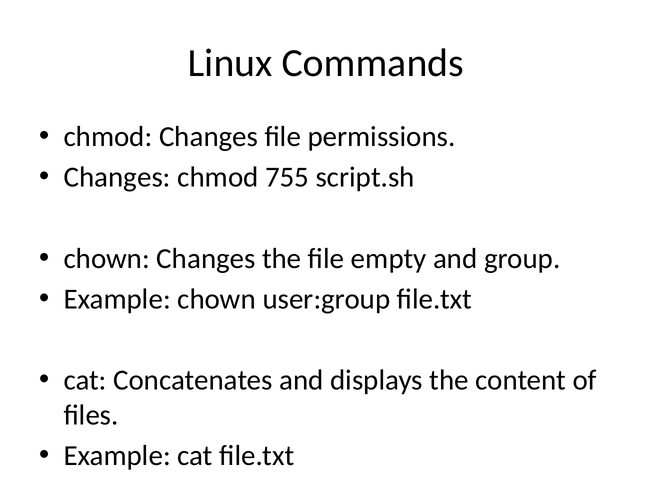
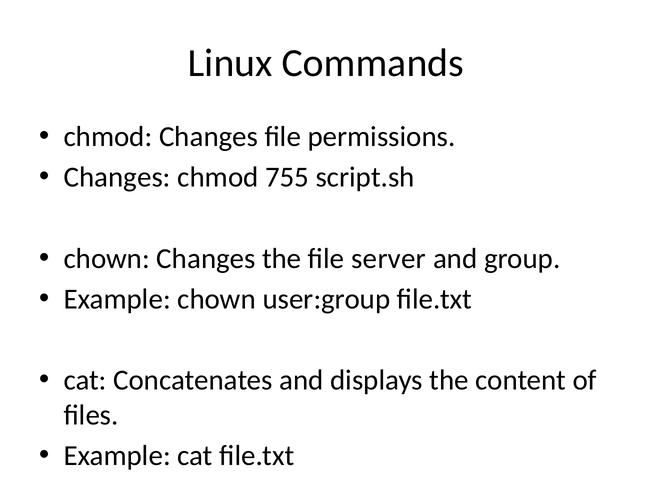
empty: empty -> server (389, 259)
